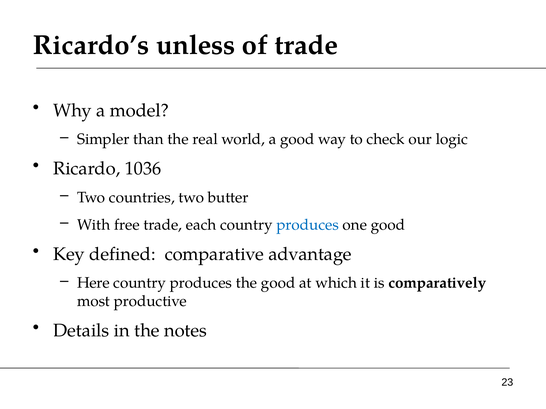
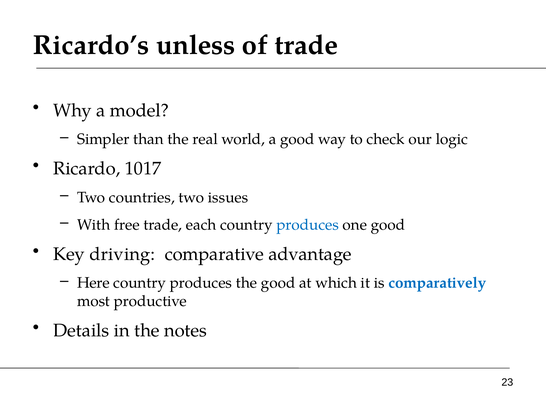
1036: 1036 -> 1017 (143, 169)
butter: butter -> issues (228, 198)
defined: defined -> driving (122, 254)
comparatively colour: black -> blue (437, 283)
